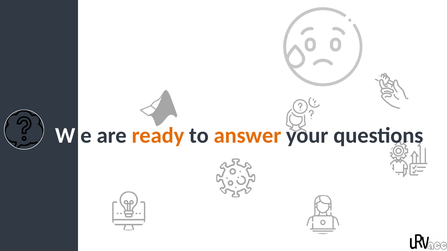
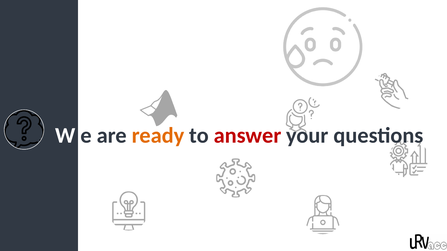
answer colour: orange -> red (248, 136)
